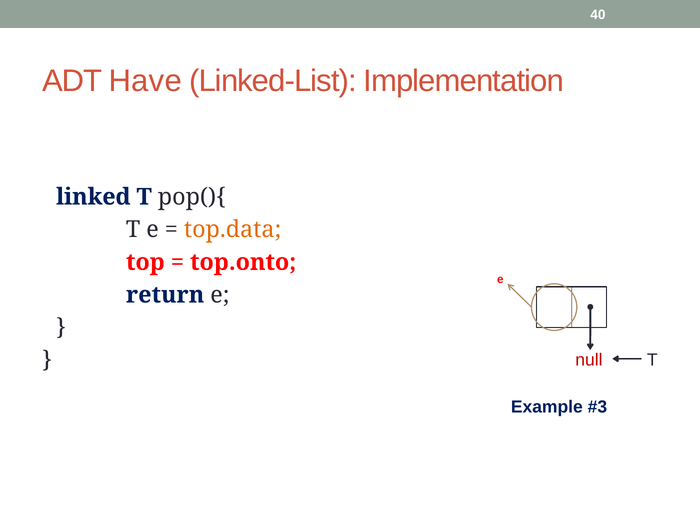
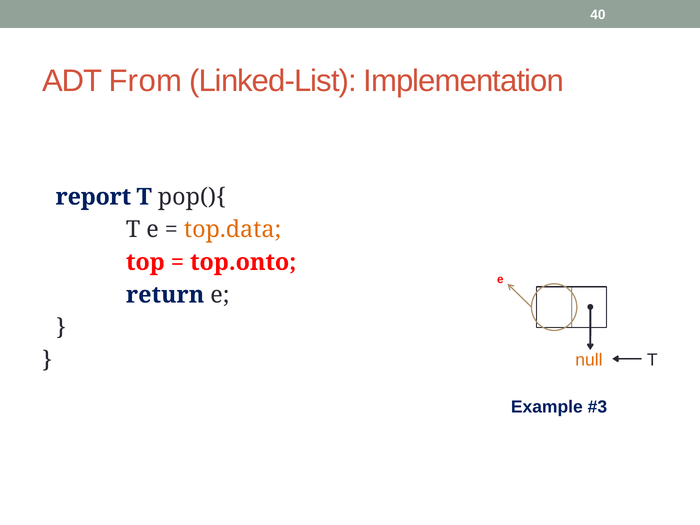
Have: Have -> From (145, 81)
linked: linked -> report (93, 197)
null colour: red -> orange (589, 360)
